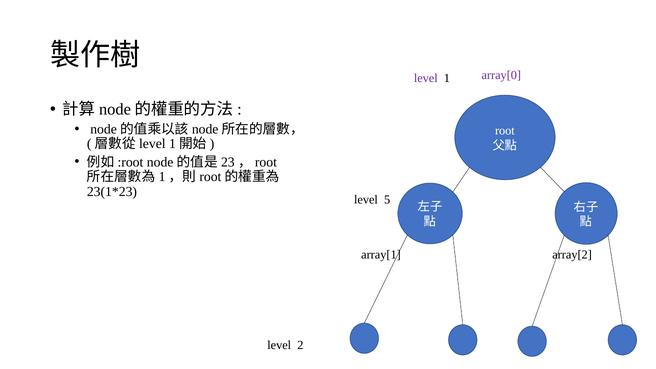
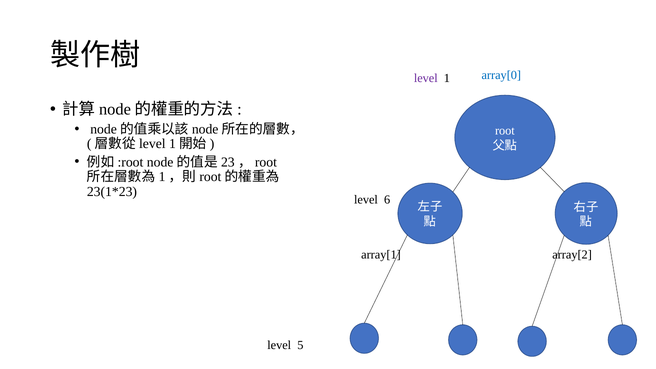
array[0 colour: purple -> blue (501, 75)
5: 5 -> 6 (387, 199)
2: 2 -> 5 (300, 345)
